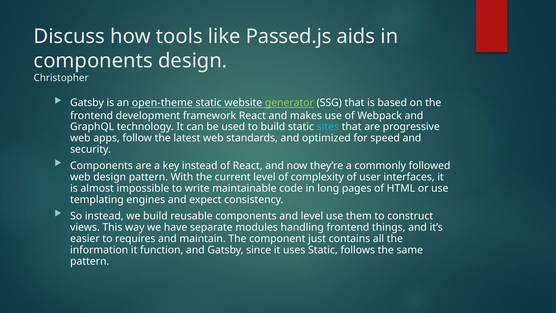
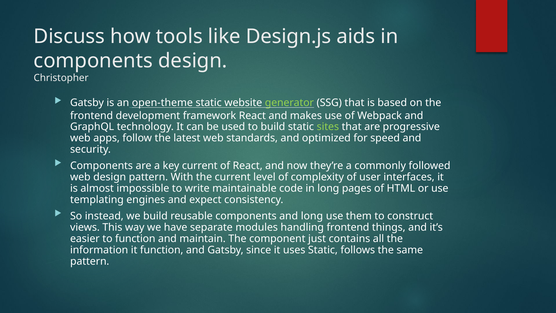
Passed.js: Passed.js -> Design.js (289, 36)
sites colour: light blue -> light green (328, 127)
key instead: instead -> current (200, 166)
and level: level -> long (312, 216)
to requires: requires -> function (135, 238)
